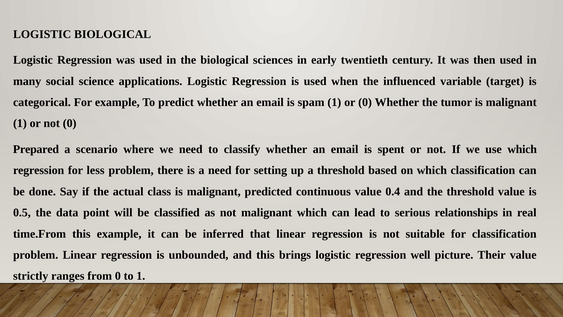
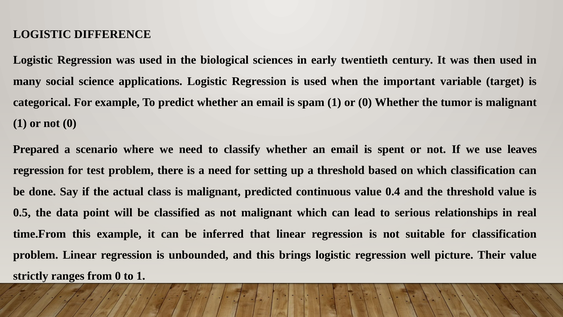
LOGISTIC BIOLOGICAL: BIOLOGICAL -> DIFFERENCE (113, 34)
influenced: influenced -> important (409, 81)
use which: which -> leaves (522, 149)
less: less -> test (96, 170)
